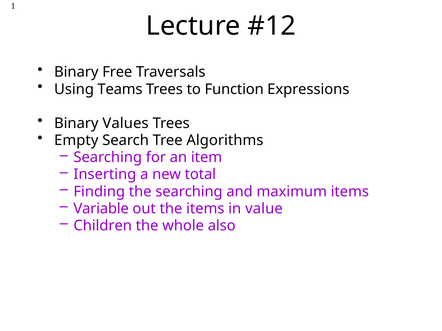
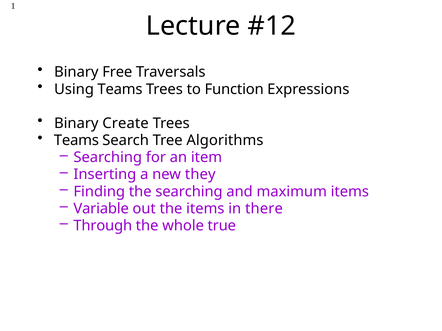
Values: Values -> Create (126, 123)
Empty: Empty -> Teams (76, 141)
total: total -> they (200, 175)
value: value -> there (264, 209)
Children: Children -> Through (103, 226)
also: also -> true (222, 226)
